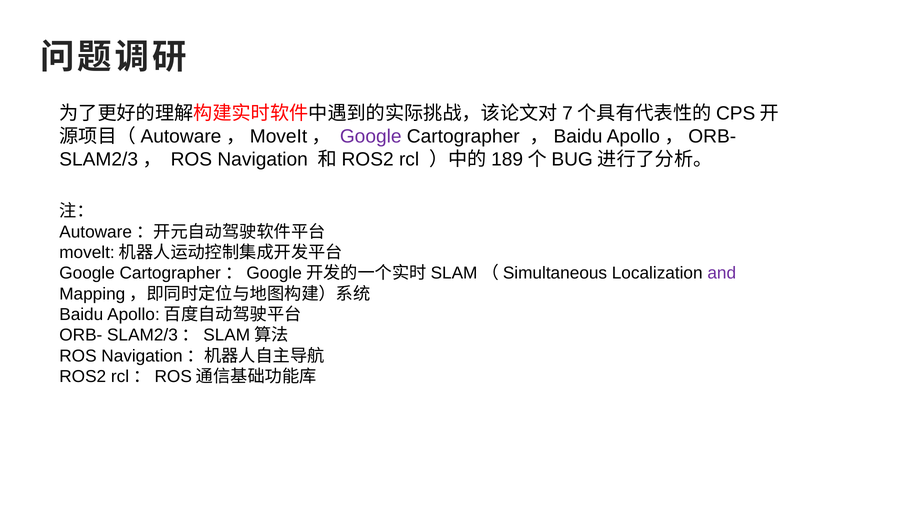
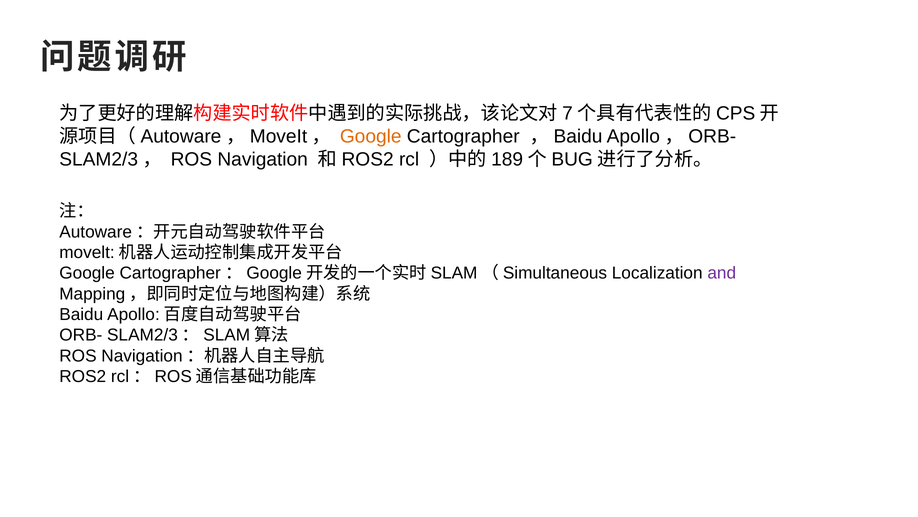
Google colour: purple -> orange (371, 136)
